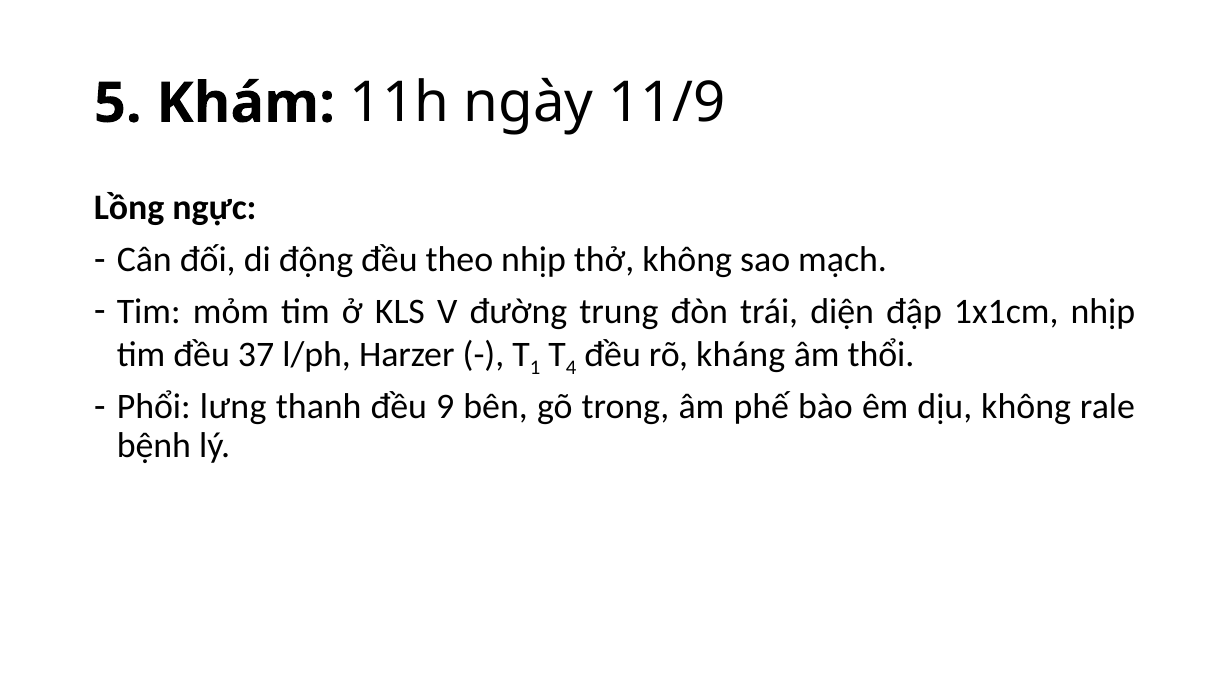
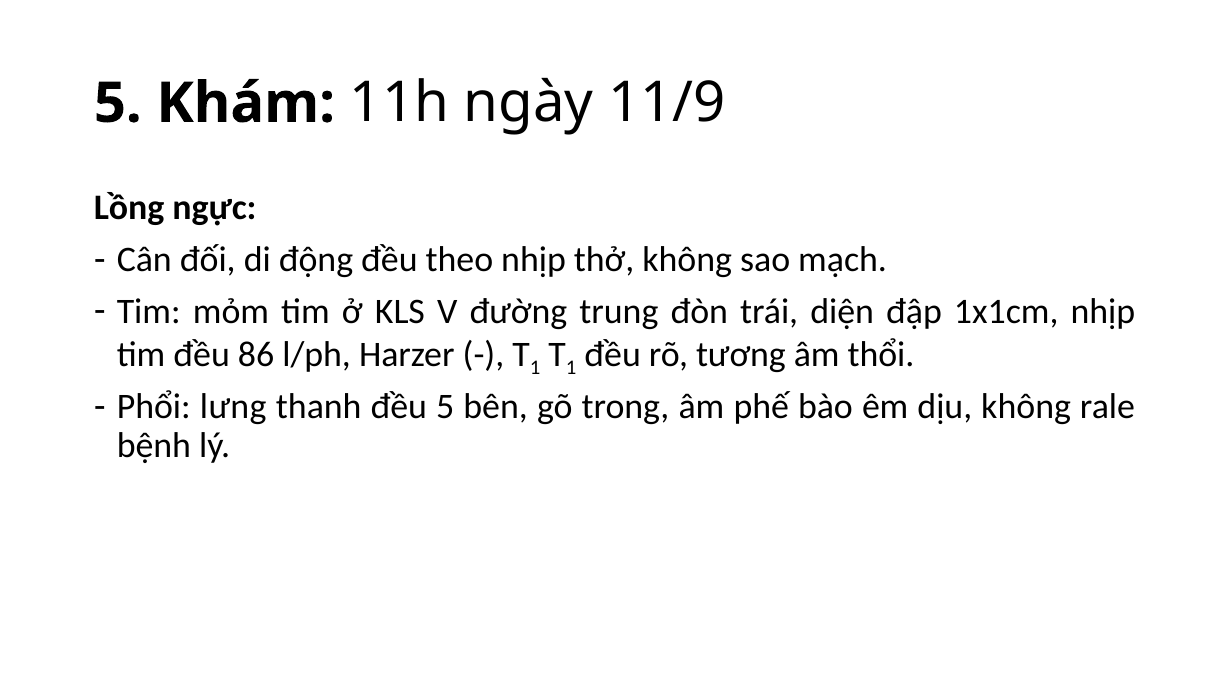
37: 37 -> 86 (256, 354)
4: 4 -> 1 (571, 368)
kháng: kháng -> tương (741, 354)
đều 9: 9 -> 5 (445, 407)
